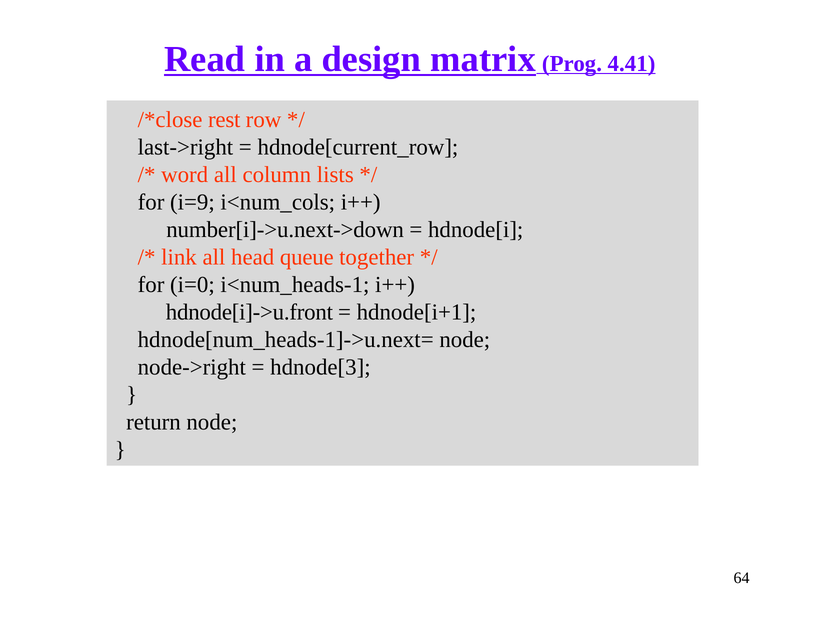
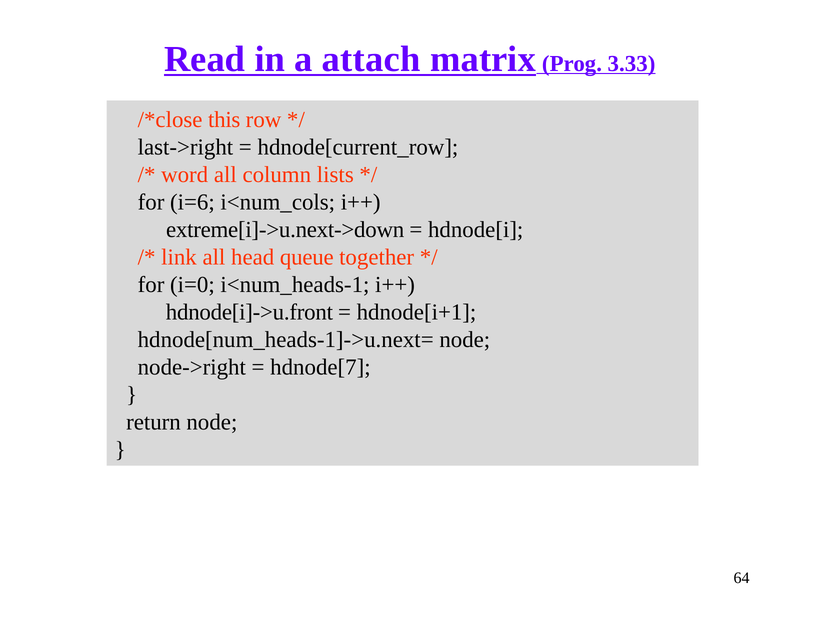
design: design -> attach (371, 59)
4.41: 4.41 -> 3.33 (632, 63)
rest: rest -> this (224, 120)
i=9: i=9 -> i=6 (192, 202)
number[i]->u.next->down: number[i]->u.next->down -> extreme[i]->u.next->down (285, 229)
hdnode[3: hdnode[3 -> hdnode[7 (320, 367)
